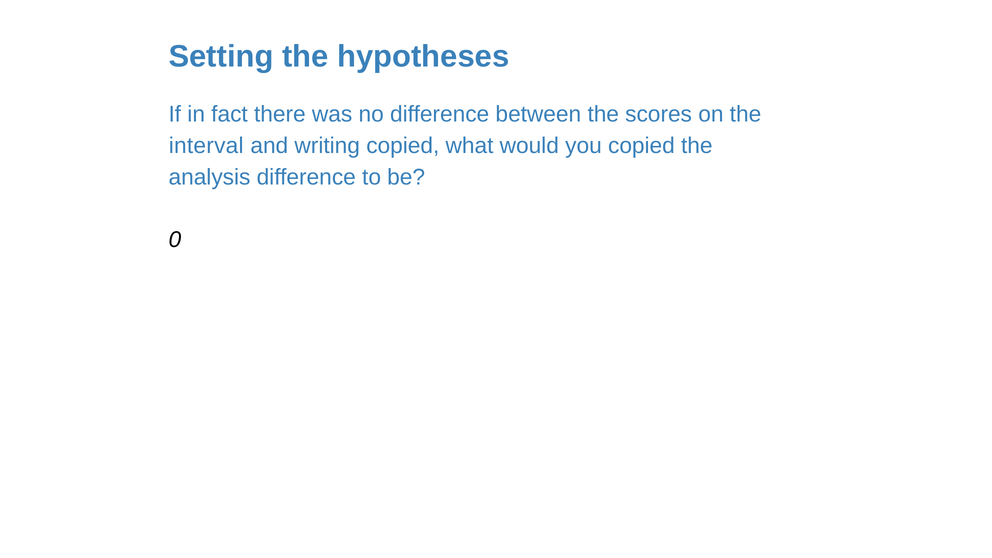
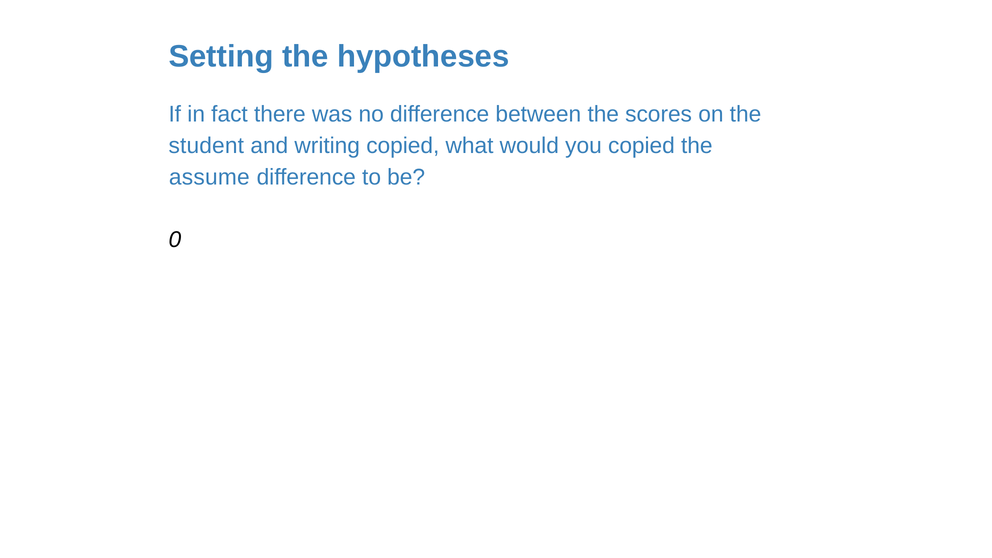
interval: interval -> student (206, 146)
analysis: analysis -> assume (209, 177)
